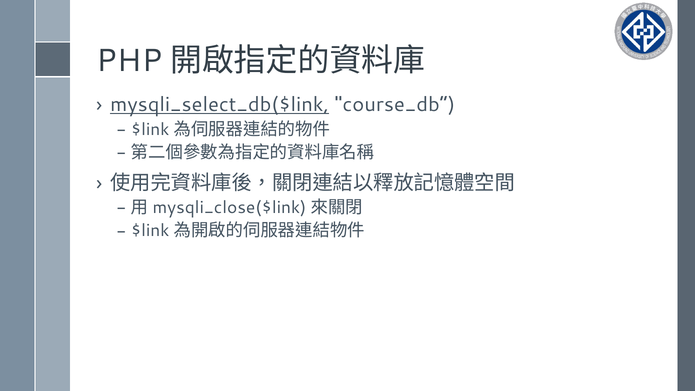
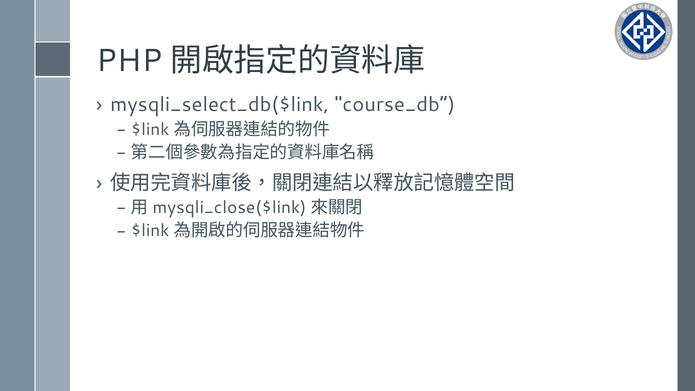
mysqli_select_db($link underline: present -> none (220, 105)
